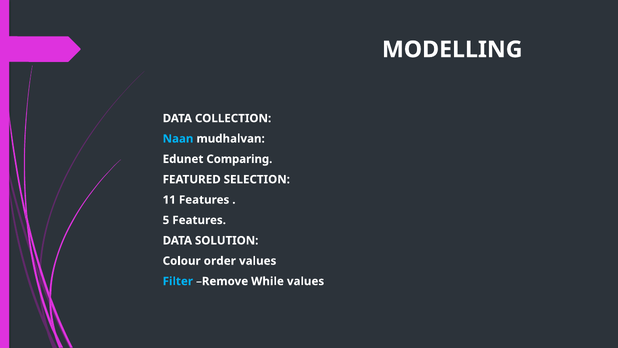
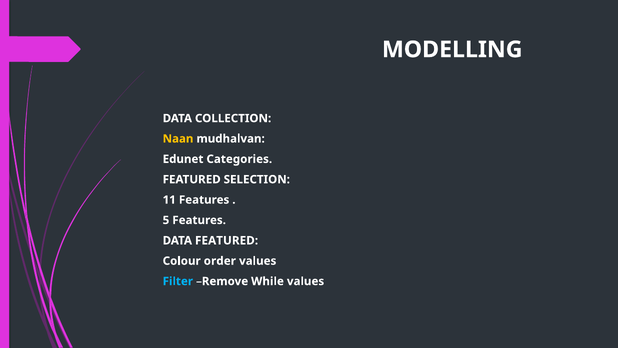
Naan colour: light blue -> yellow (178, 139)
Comparing: Comparing -> Categories (239, 159)
DATA SOLUTION: SOLUTION -> FEATURED (227, 240)
